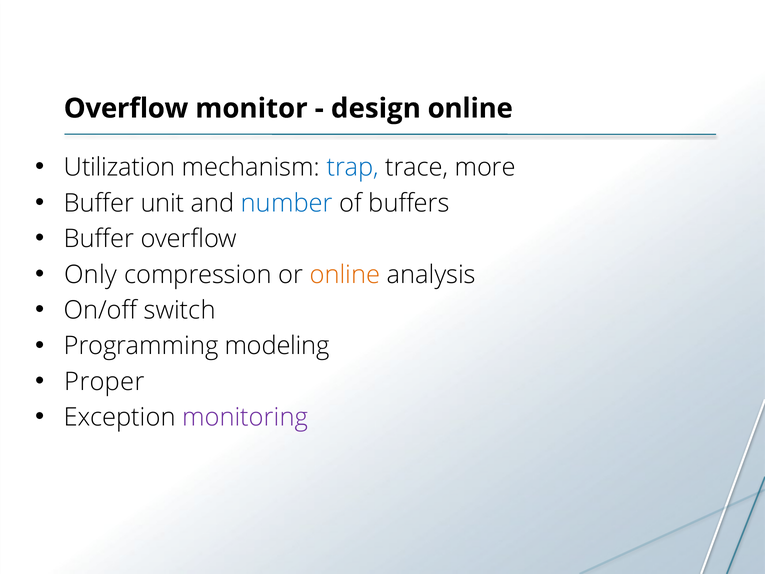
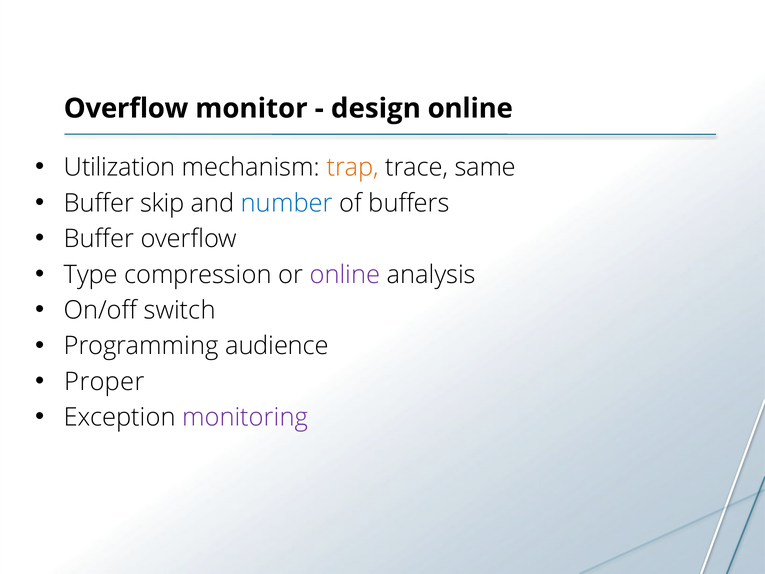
trap colour: blue -> orange (353, 167)
more: more -> same (485, 167)
unit: unit -> skip (162, 203)
Only: Only -> Type (91, 274)
online colour: orange -> purple (345, 274)
modeling: modeling -> audience (277, 346)
